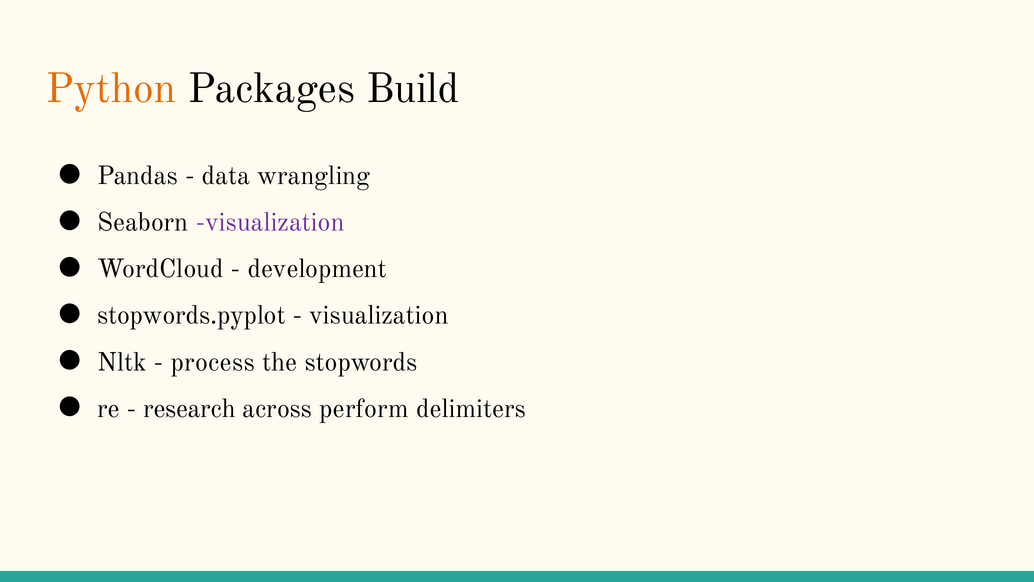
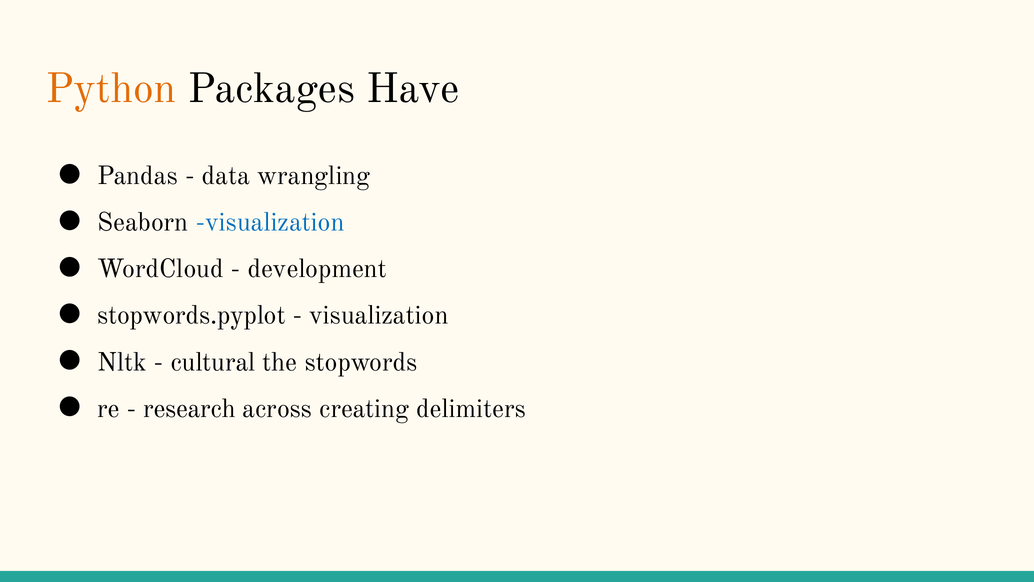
Build: Build -> Have (413, 89)
visualization colour: purple -> blue (270, 222)
process: process -> cultural (213, 362)
perform: perform -> creating (364, 408)
